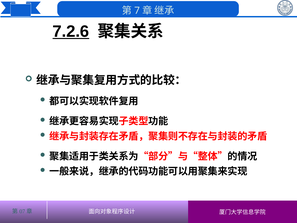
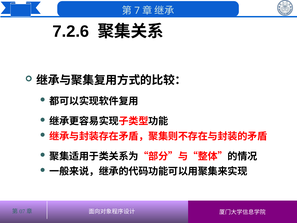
7.2.6 underline: present -> none (71, 31)
